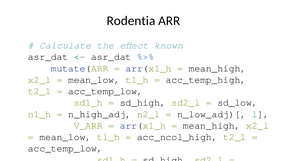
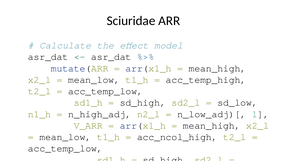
Rodentia: Rodentia -> Sciuridae (131, 21)
known: known -> model (169, 46)
